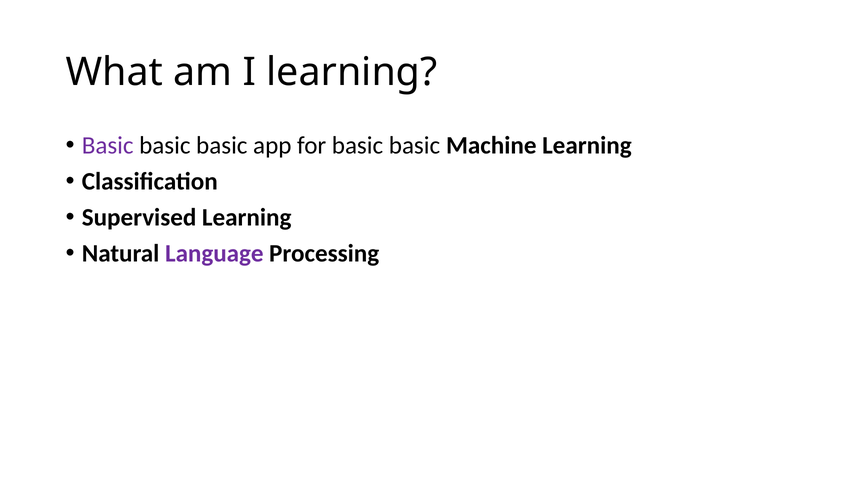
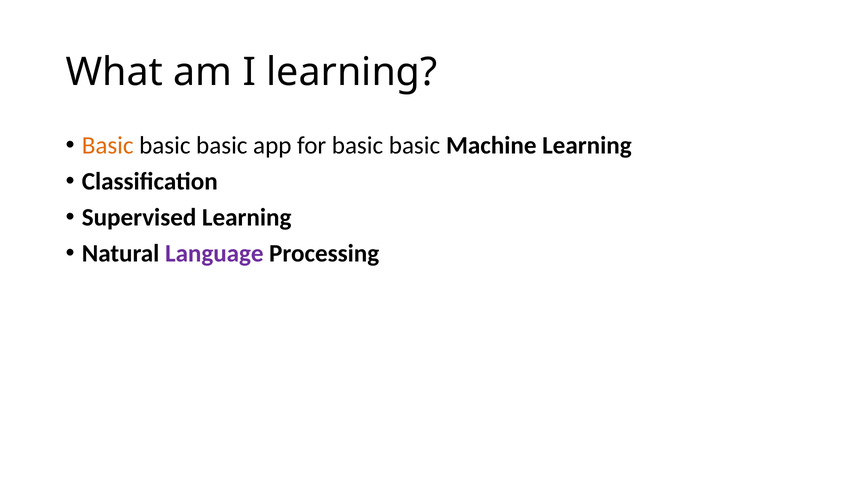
Basic colour: purple -> orange (108, 146)
